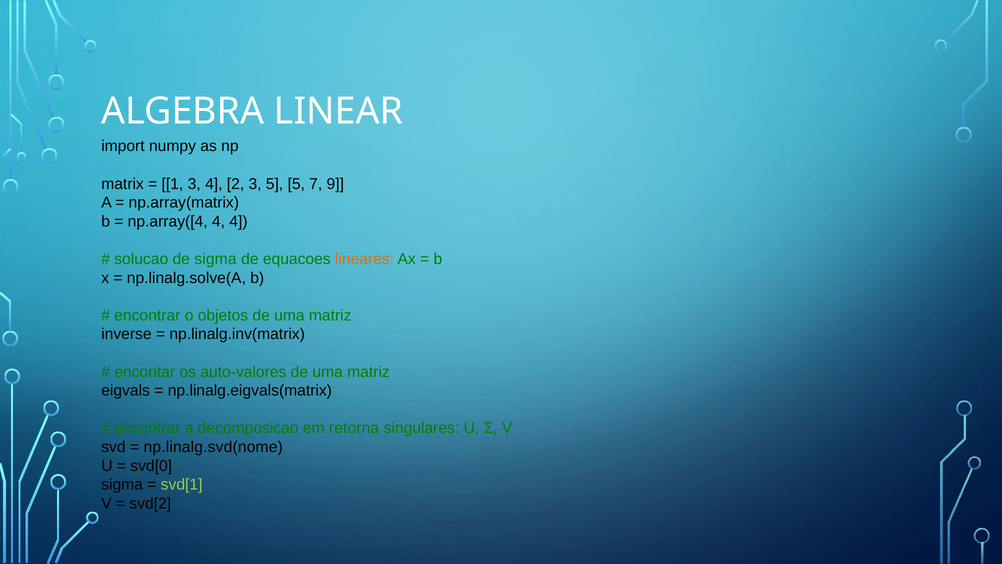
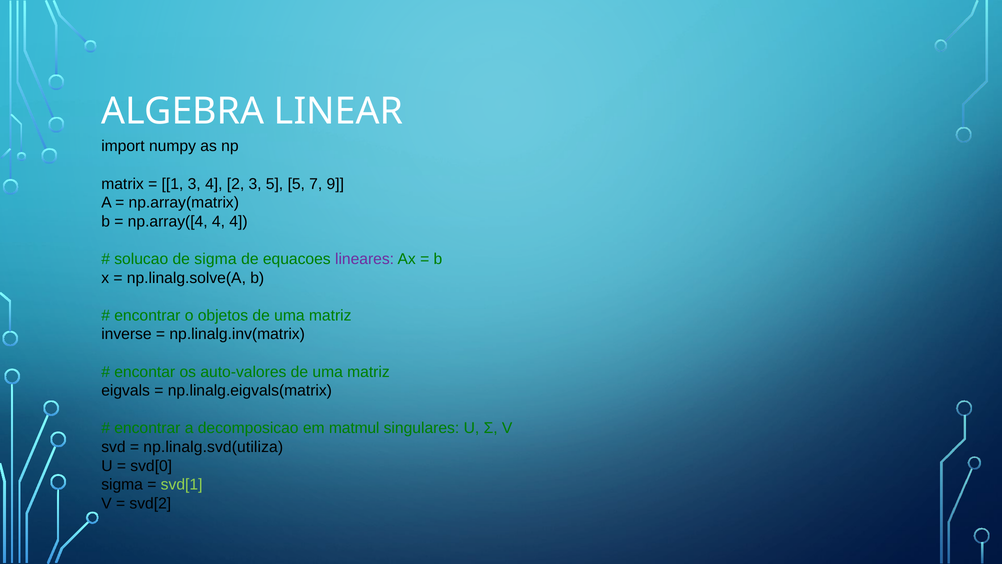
lineares colour: orange -> purple (365, 259)
retorna: retorna -> matmul (354, 428)
np.linalg.svd(nome: np.linalg.svd(nome -> np.linalg.svd(utiliza (213, 447)
